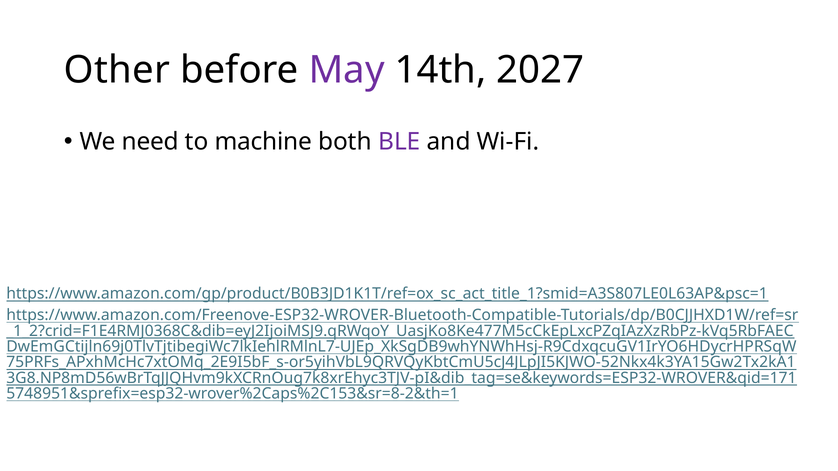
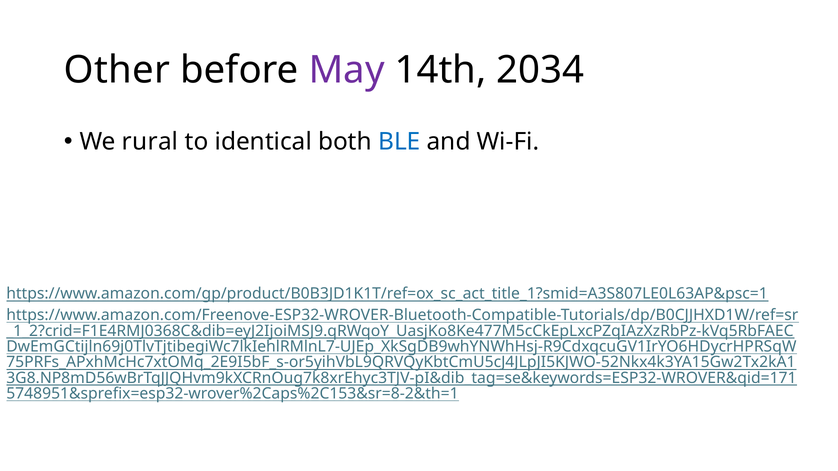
2027: 2027 -> 2034 (540, 70)
need: need -> rural (150, 142)
machine: machine -> identical (263, 142)
BLE colour: purple -> blue (399, 142)
